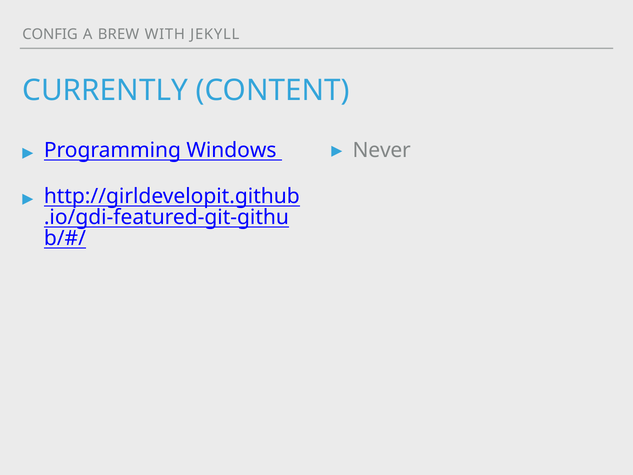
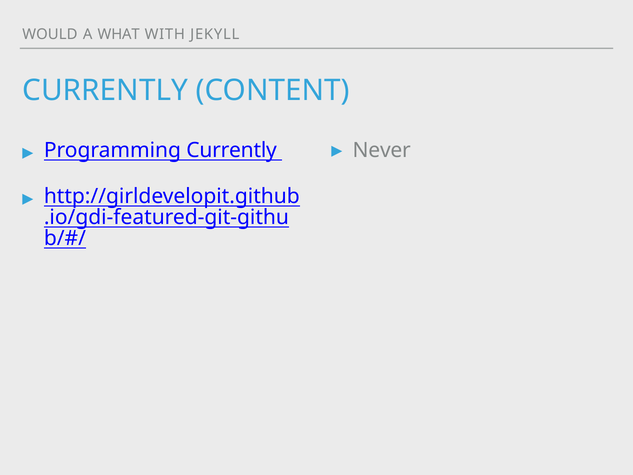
CONFIG: CONFIG -> WOULD (50, 34)
BREW: BREW -> WHAT (119, 34)
Programming Windows: Windows -> Currently (232, 150)
